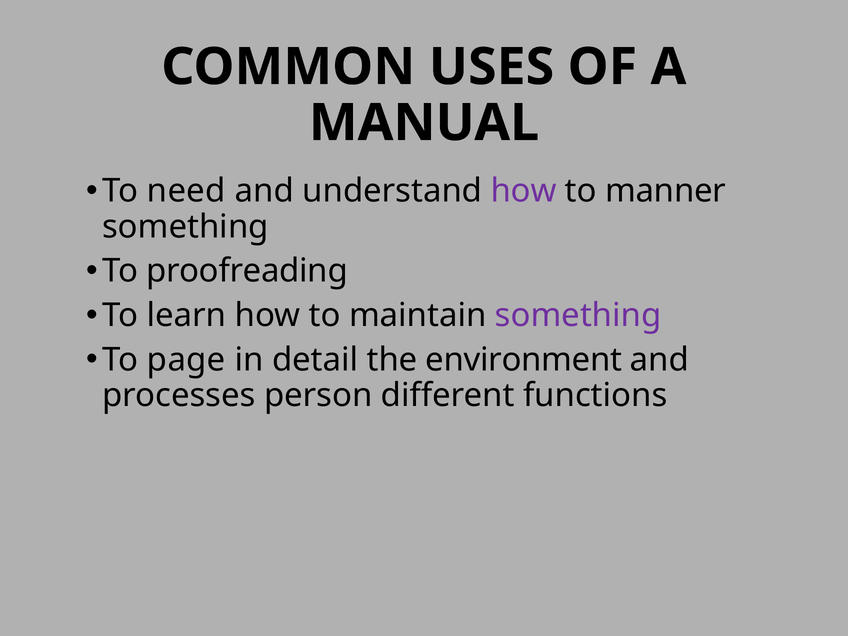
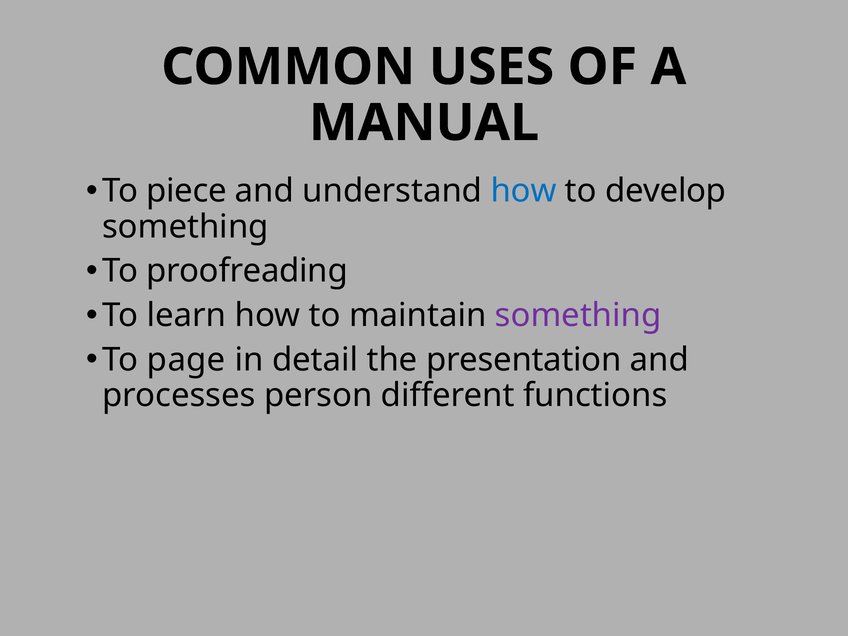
need: need -> piece (187, 191)
how colour: purple -> blue (524, 191)
manner: manner -> develop (666, 191)
environment: environment -> presentation (524, 360)
